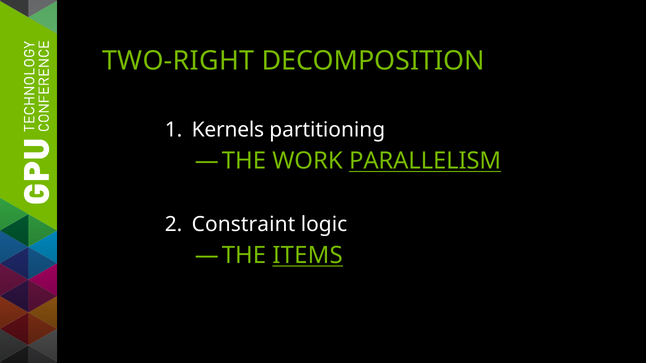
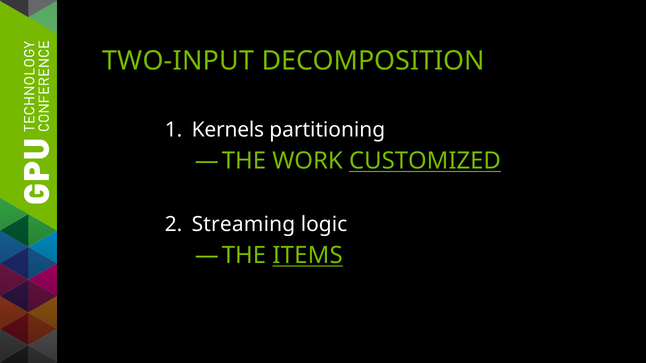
TWO-RIGHT: TWO-RIGHT -> TWO-INPUT (178, 61)
PARALLELISM: PARALLELISM -> CUSTOMIZED (425, 161)
Constraint: Constraint -> Streaming (243, 225)
